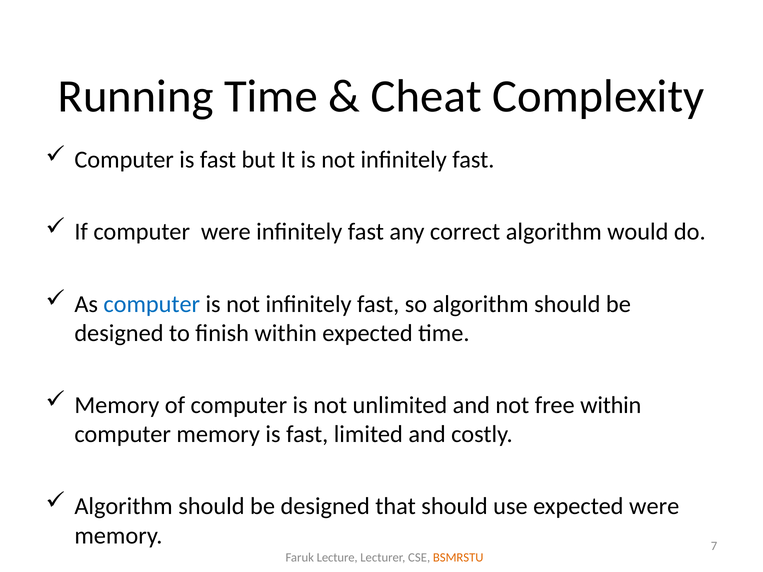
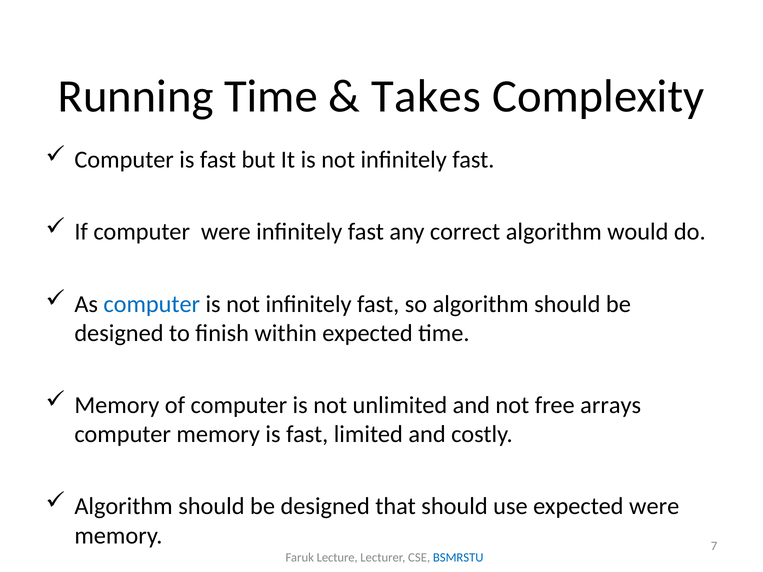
Cheat: Cheat -> Takes (426, 96)
free within: within -> arrays (611, 405)
BSMRSTU colour: orange -> blue (458, 558)
